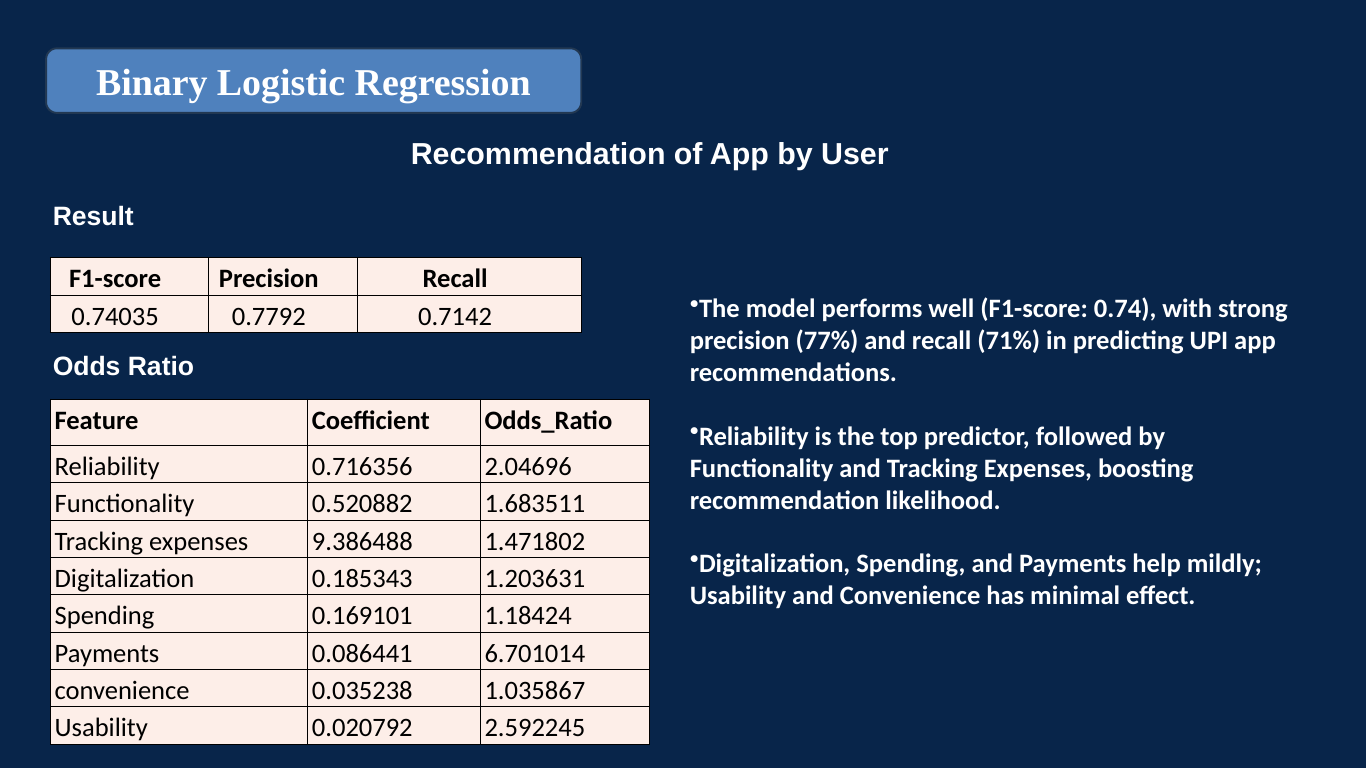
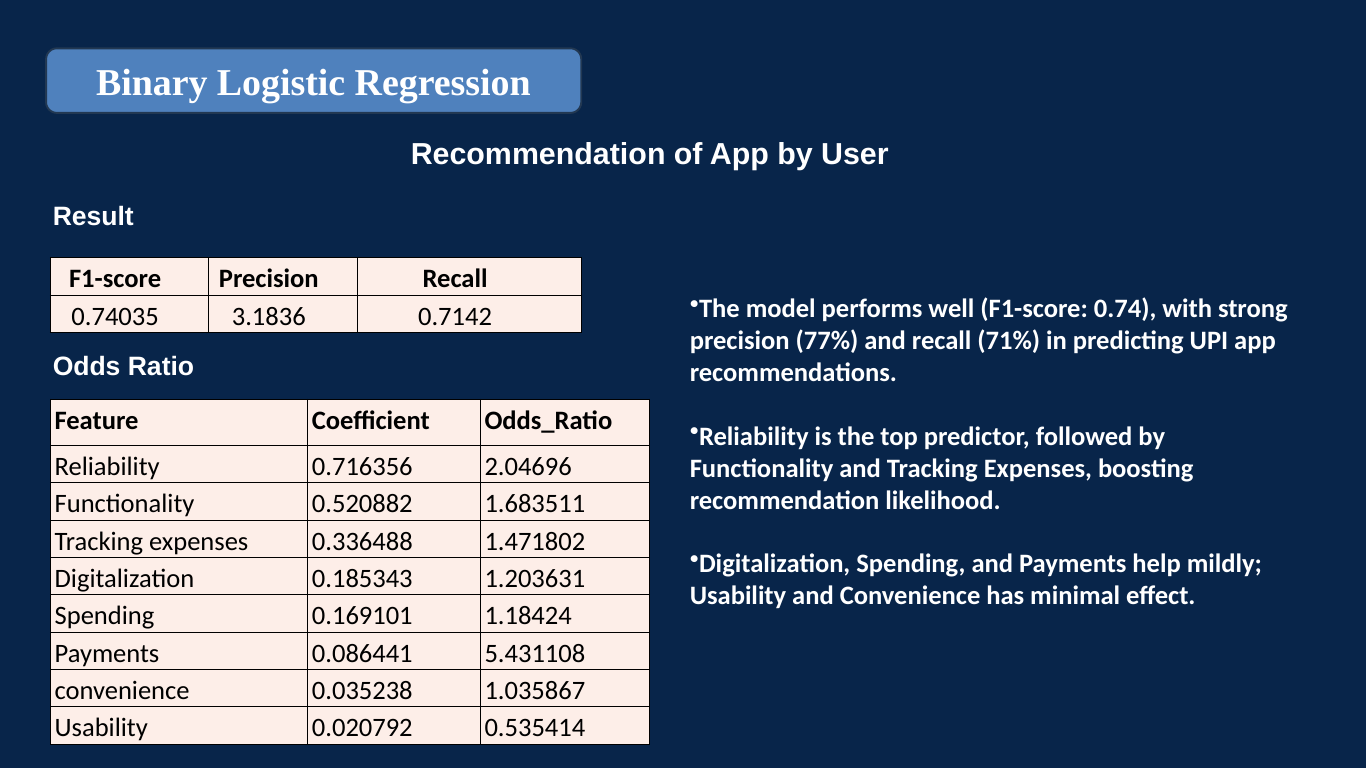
0.7792: 0.7792 -> 3.1836 (269, 317)
9.386488: 9.386488 -> 0.336488 (362, 542)
6.701014: 6.701014 -> 5.431108 (535, 654)
2.592245: 2.592245 -> 0.535414 (535, 729)
